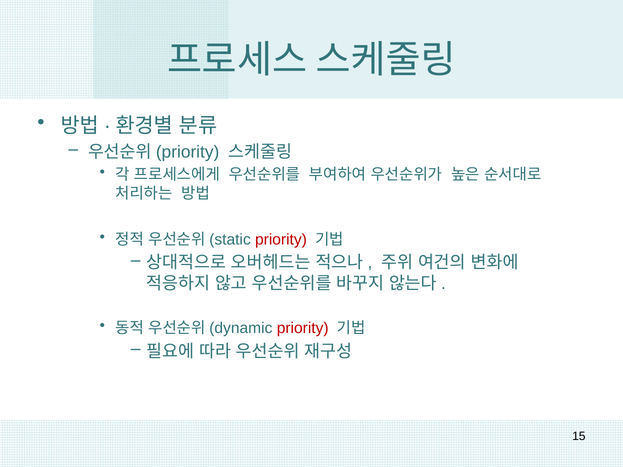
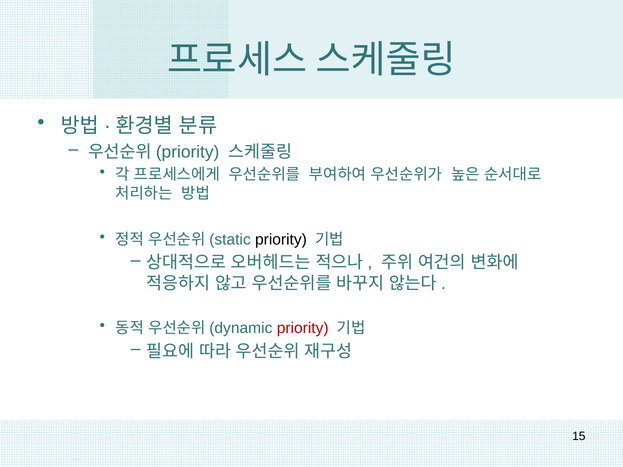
priority colour: red -> black (281, 240)
